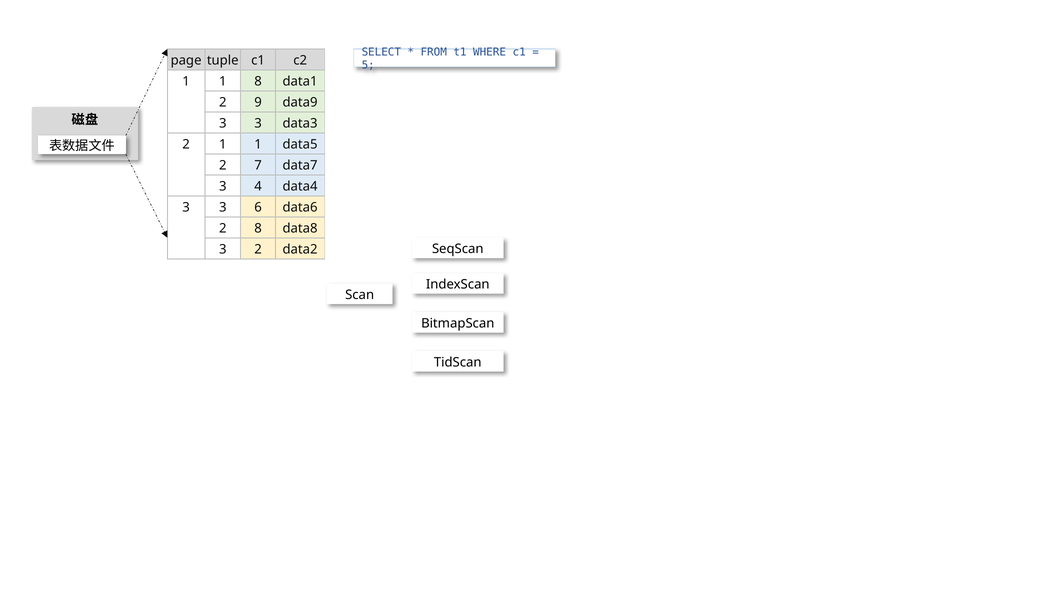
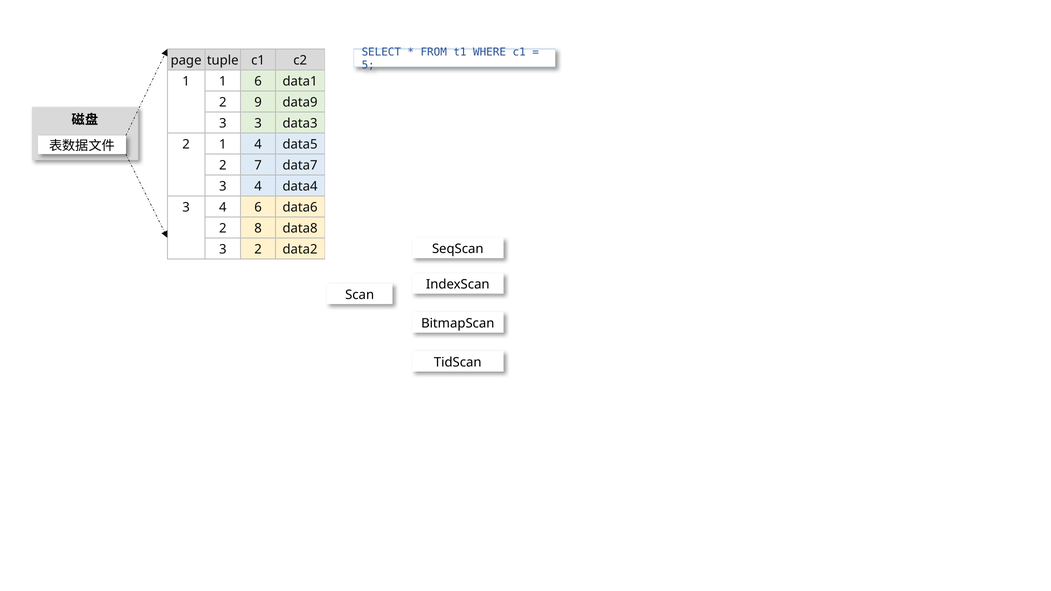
1 8: 8 -> 6 (258, 81)
2 1 1: 1 -> 4 (258, 144)
3: 3 -> 4 (223, 207)
